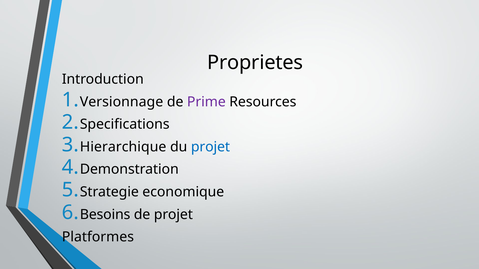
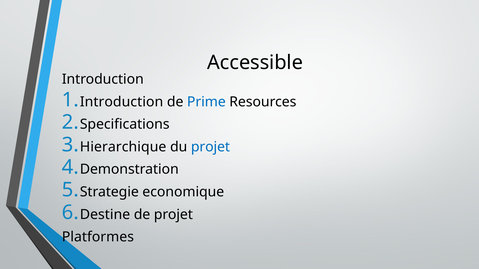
Proprietes: Proprietes -> Accessible (255, 63)
Versionnage: Versionnage -> Introduction (122, 102)
Prime colour: purple -> blue (206, 102)
Besoins: Besoins -> Destine (105, 215)
